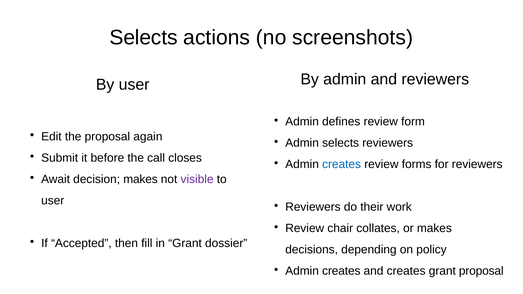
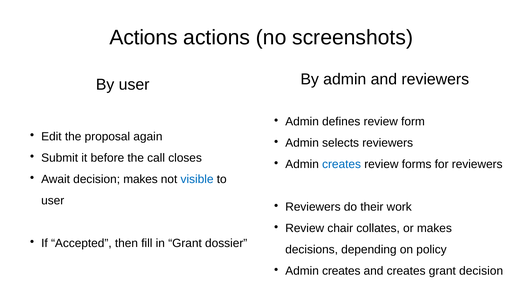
Selects: Selects -> Actions (144, 38)
visible colour: purple -> blue (197, 179)
grant proposal: proposal -> decision (481, 271)
